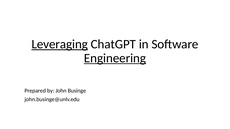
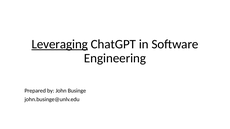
Engineering underline: present -> none (115, 58)
